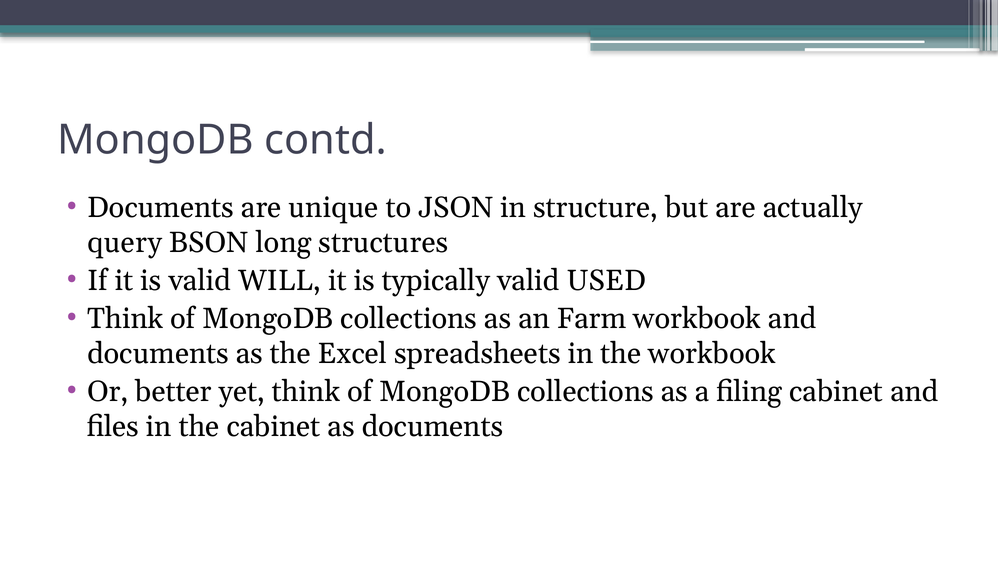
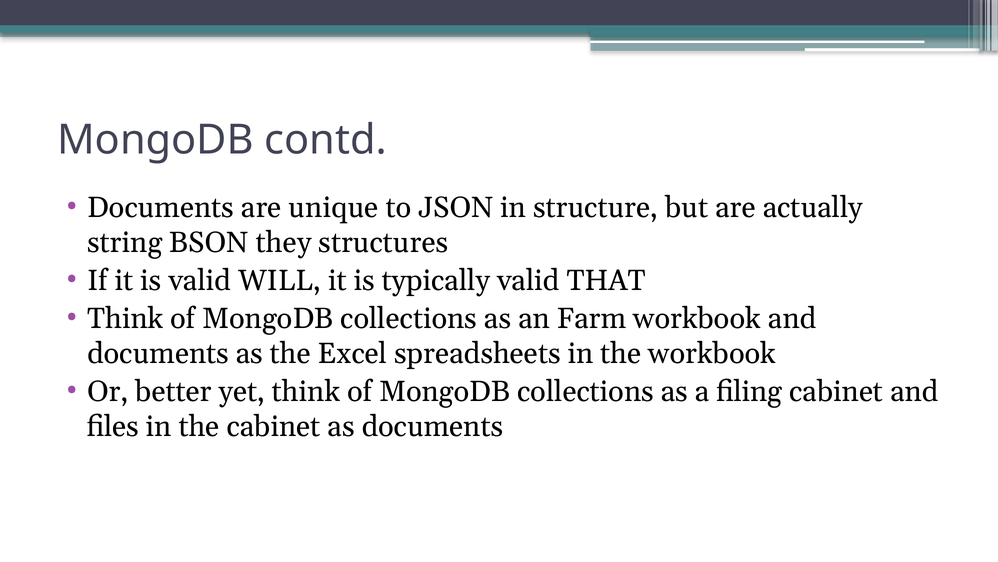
query: query -> string (125, 242)
long: long -> they (283, 242)
USED: USED -> THAT (606, 280)
